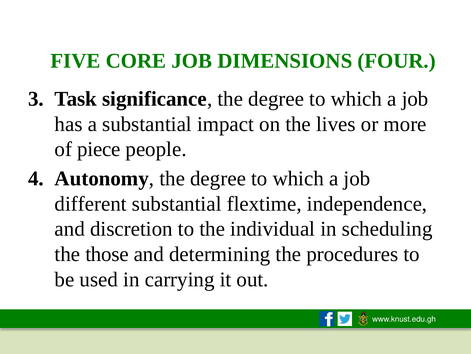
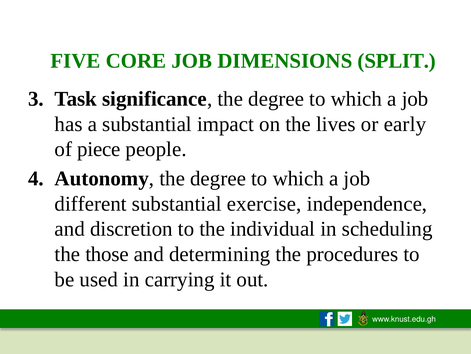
FOUR: FOUR -> SPLIT (397, 61)
more: more -> early (405, 124)
flextime: flextime -> exercise (264, 203)
